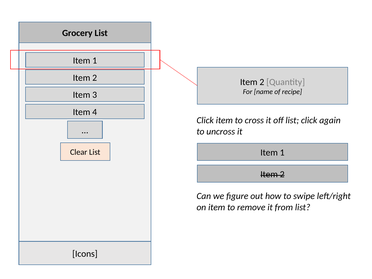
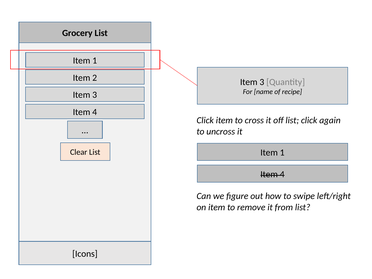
2: 2 -> 3 (262, 82)
2: 2 -> 4 (282, 174)
